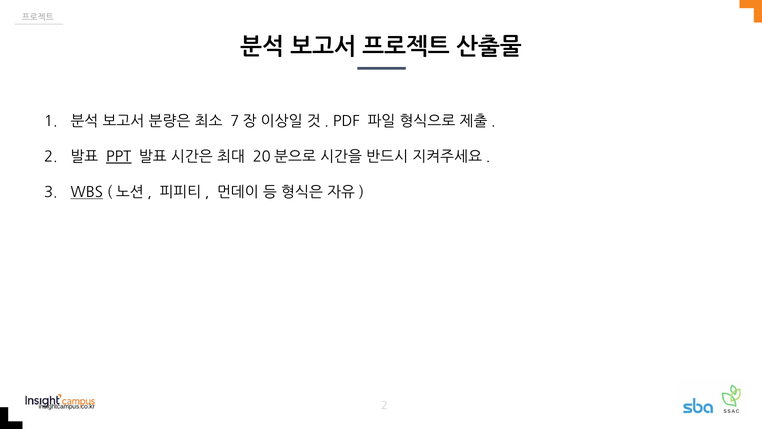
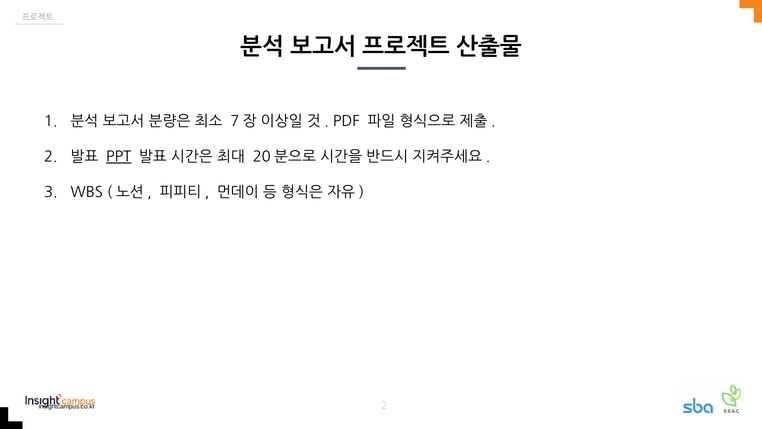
WBS underline: present -> none (87, 192)
